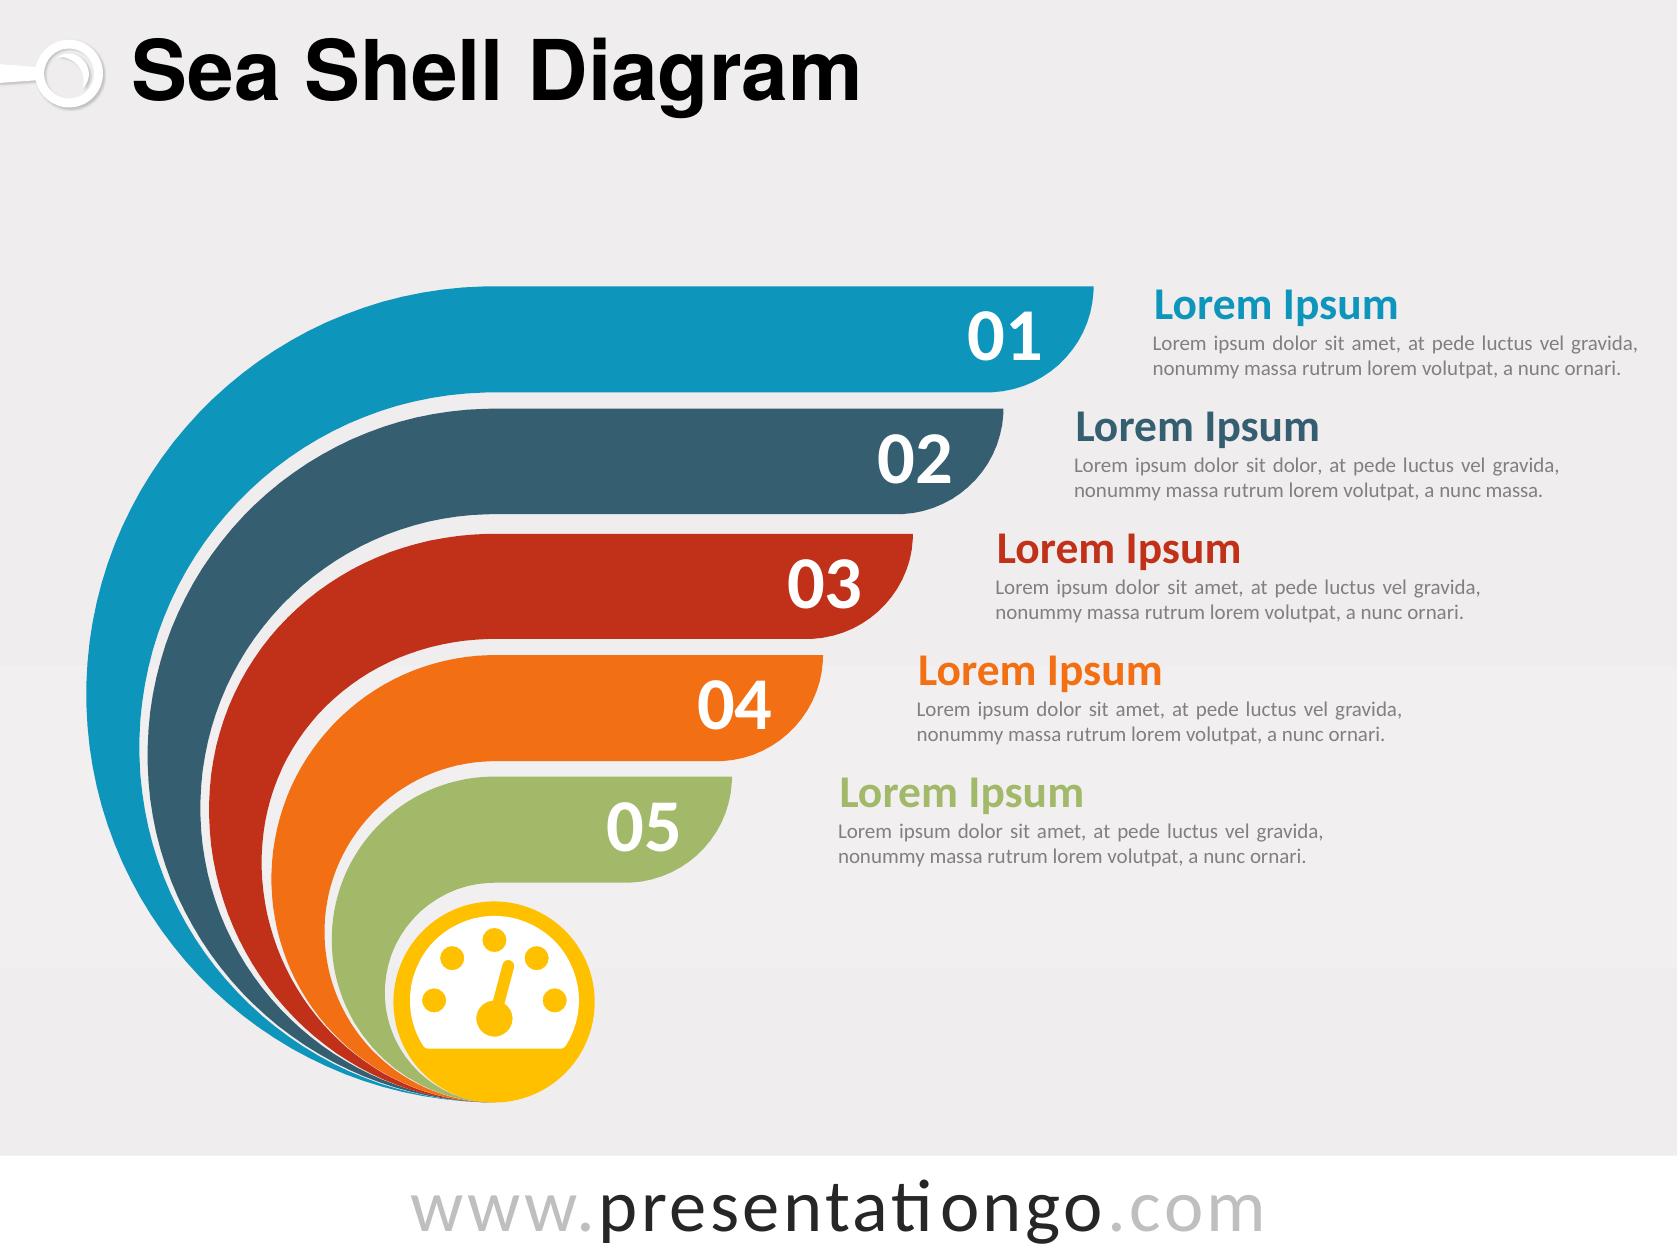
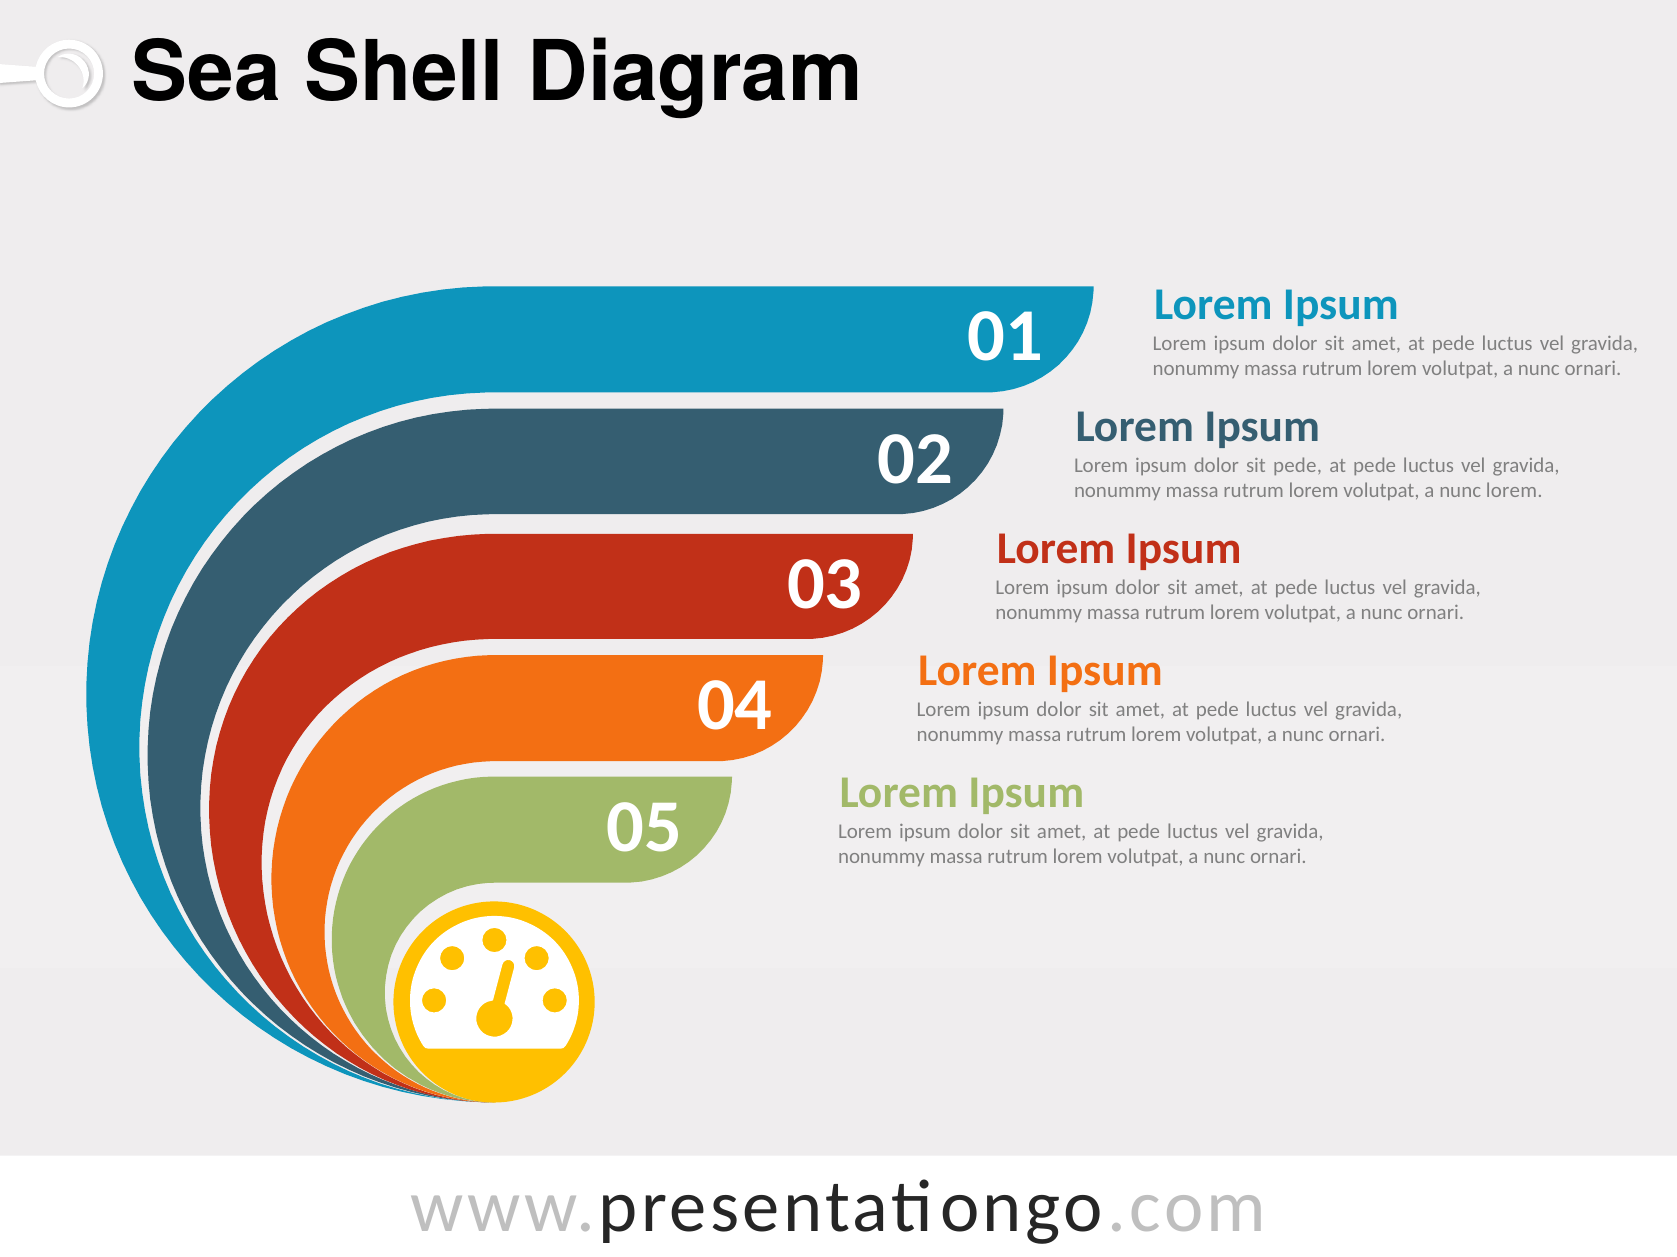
sit dolor: dolor -> pede (1298, 466)
nunc massa: massa -> lorem (1514, 491)
